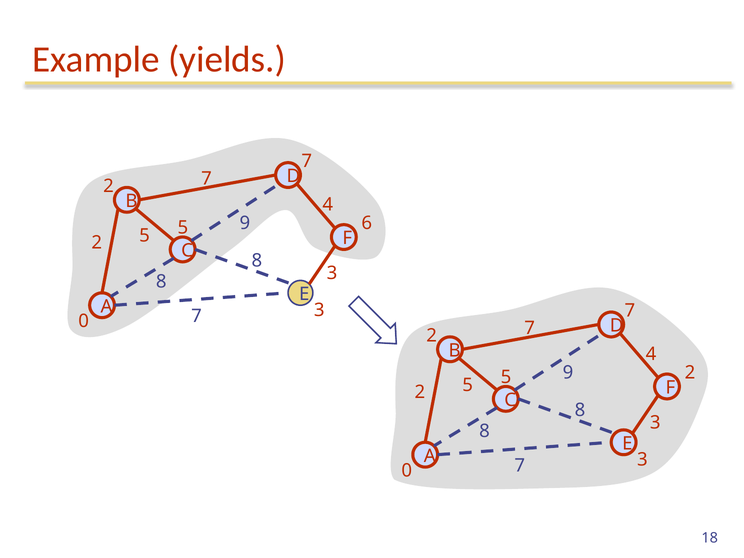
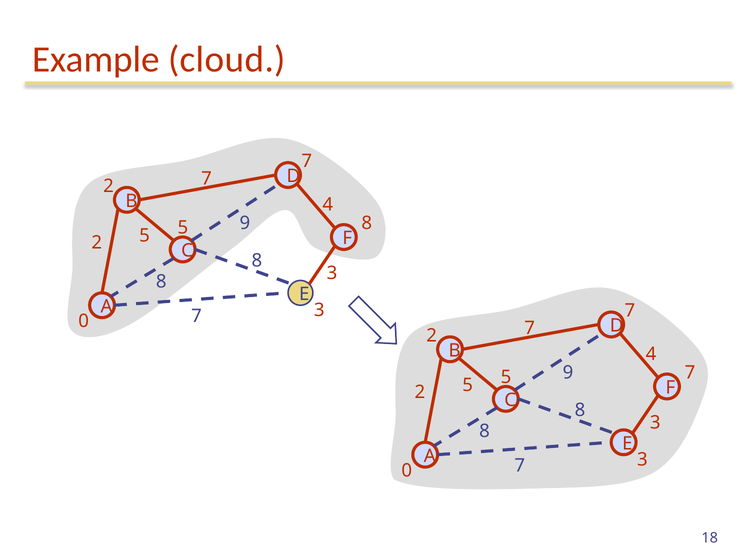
yields: yields -> cloud (227, 60)
5 6: 6 -> 8 (367, 223)
2: 2 -> 7 (690, 373)
